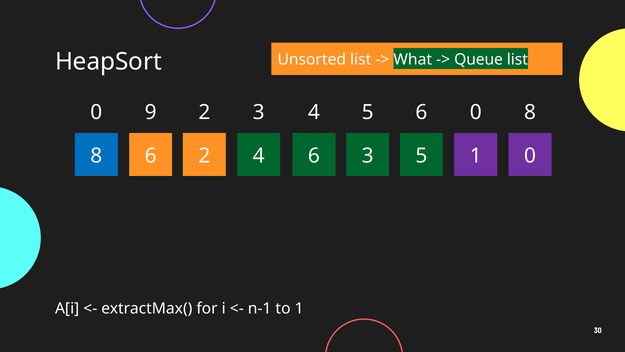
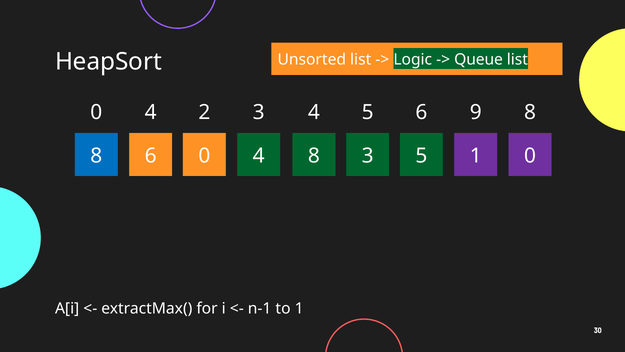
What: What -> Logic (413, 59)
9: 9 -> 4 (151, 112)
6 0: 0 -> 9 (476, 112)
6 2: 2 -> 0 (204, 156)
4 6: 6 -> 8 (314, 156)
